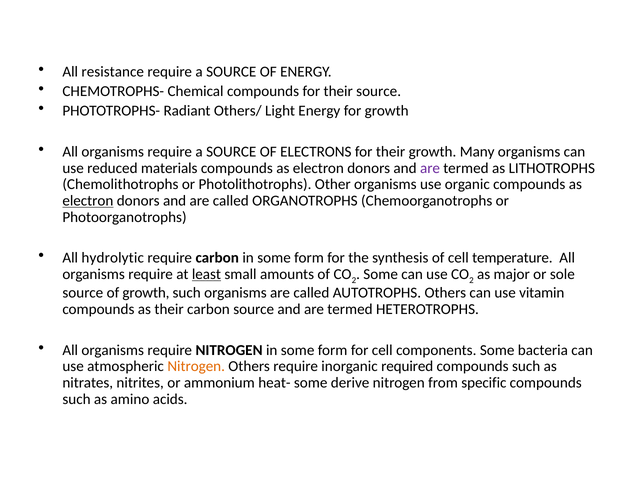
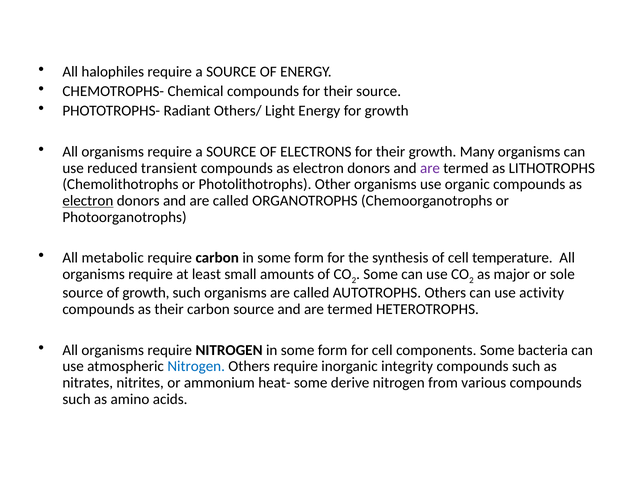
resistance: resistance -> halophiles (113, 72)
materials: materials -> transient (169, 168)
hydrolytic: hydrolytic -> metabolic (113, 258)
least underline: present -> none (206, 274)
vitamin: vitamin -> activity (542, 293)
Nitrogen colour: orange -> blue (196, 366)
required: required -> integrity (407, 366)
specific: specific -> various (484, 383)
